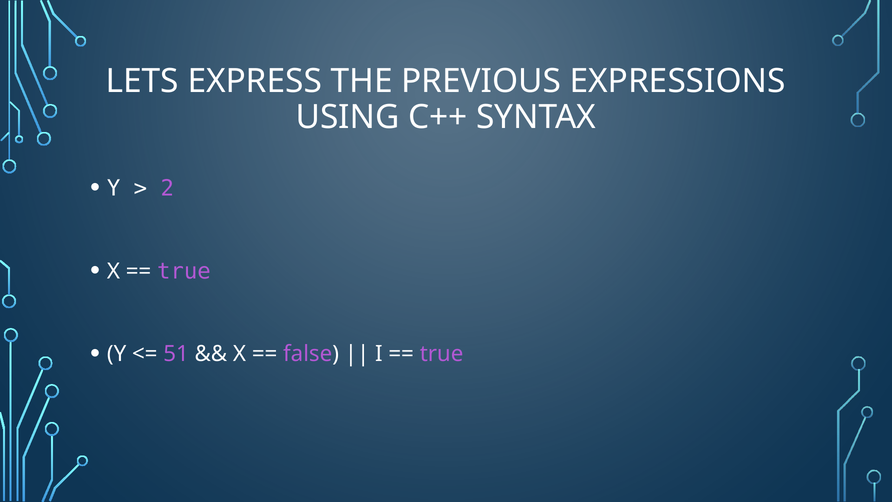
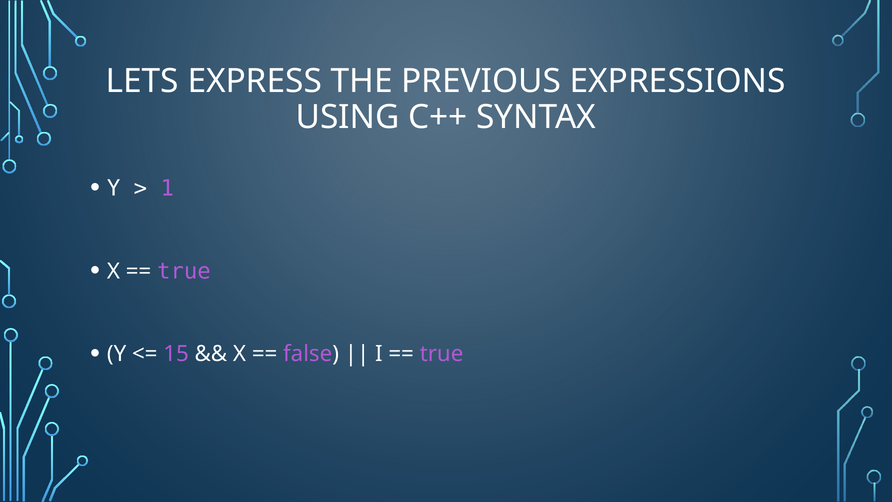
2: 2 -> 1 (167, 188)
51: 51 -> 15 (176, 354)
